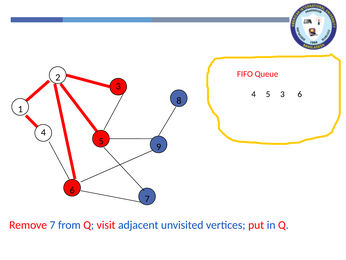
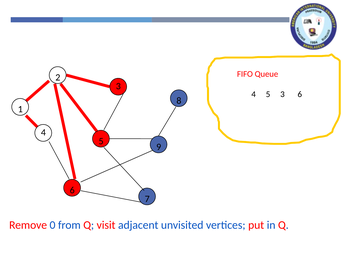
Remove 7: 7 -> 0 (53, 225)
